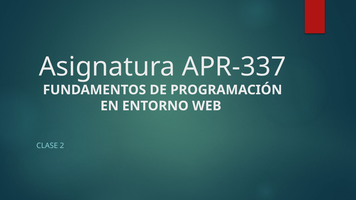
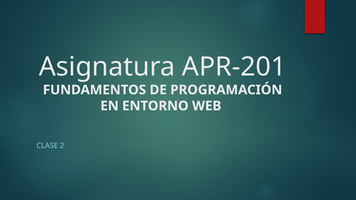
APR-337: APR-337 -> APR-201 (234, 67)
